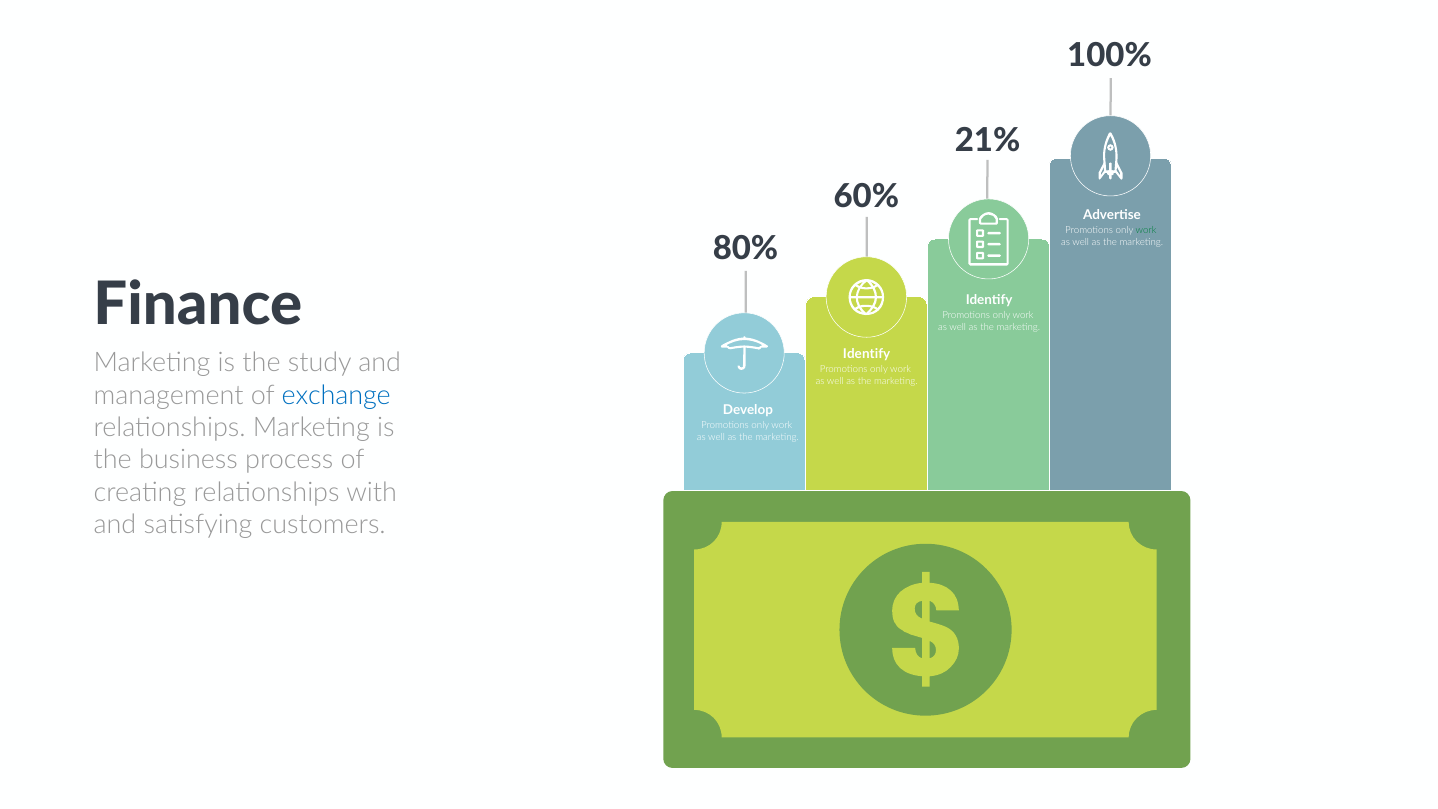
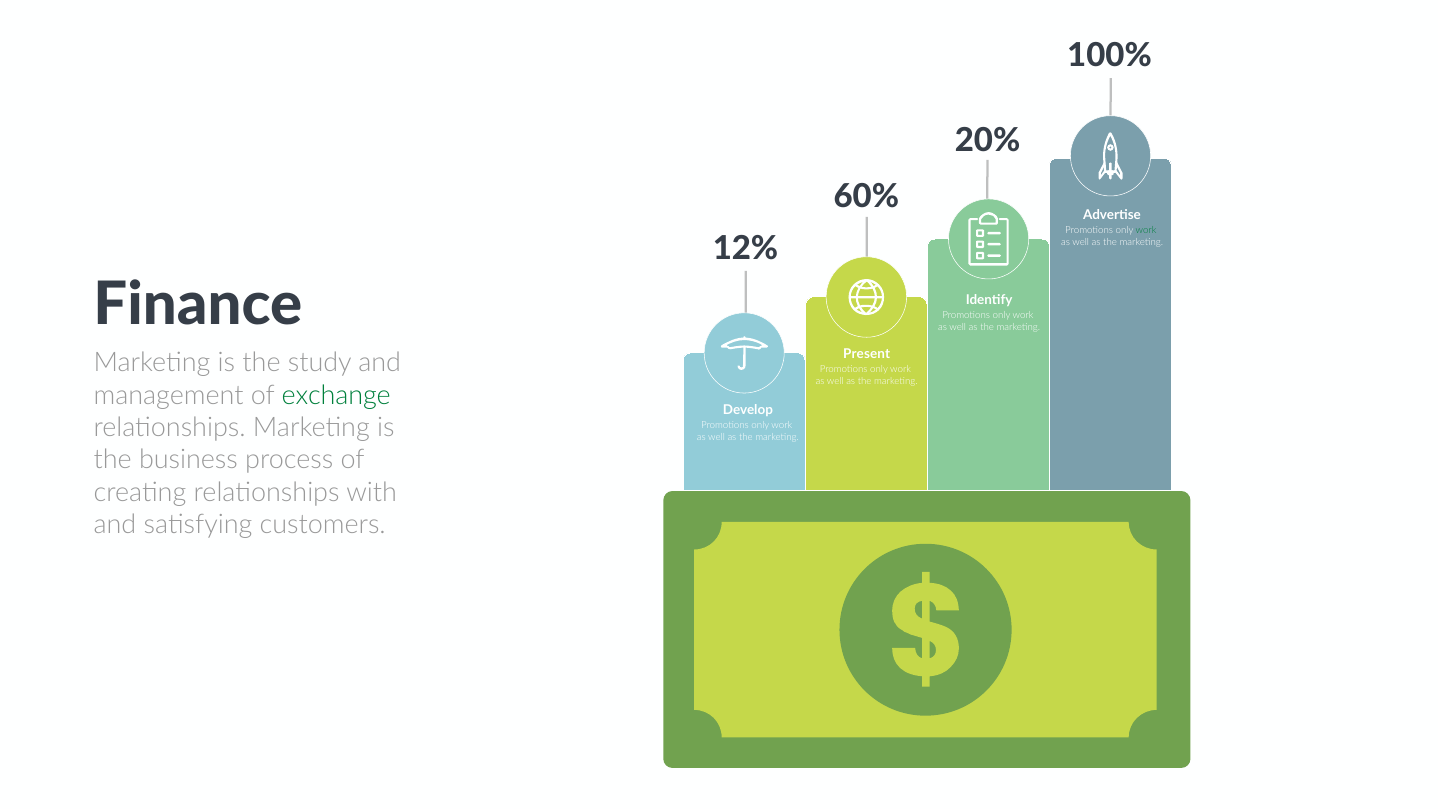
21%: 21% -> 20% (988, 141)
80%: 80% -> 12% (745, 248)
Identify: Identify -> Present (867, 354)
exchange colour: blue -> green (336, 395)
